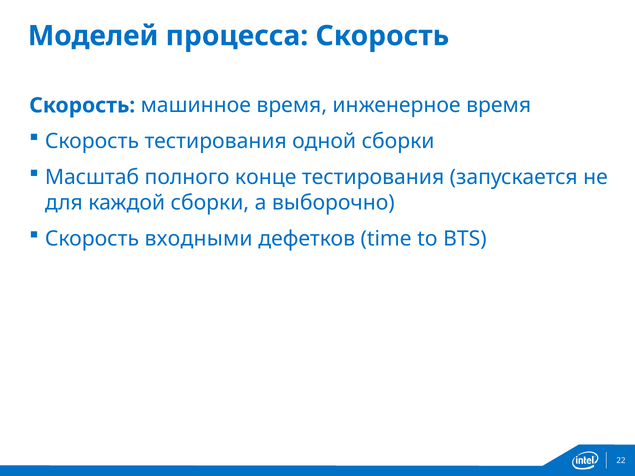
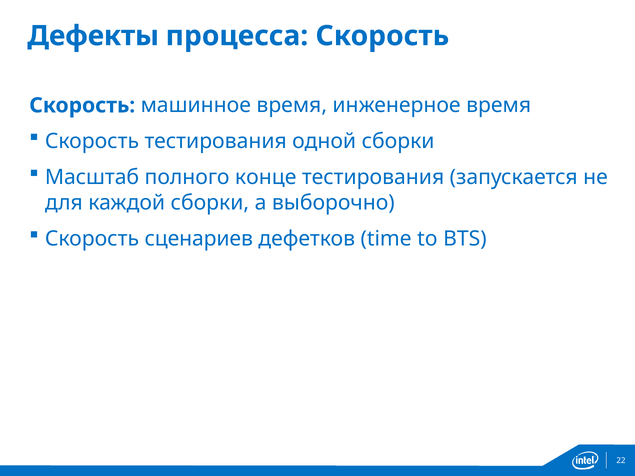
Моделей: Моделей -> Дефекты (93, 36)
входными: входными -> сценариев (199, 239)
